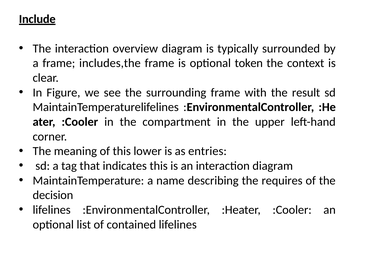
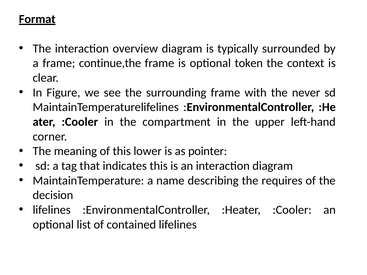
Include: Include -> Format (37, 19)
includes,the: includes,the -> continue,the (110, 63)
result: result -> never (306, 93)
entries: entries -> pointer (208, 151)
